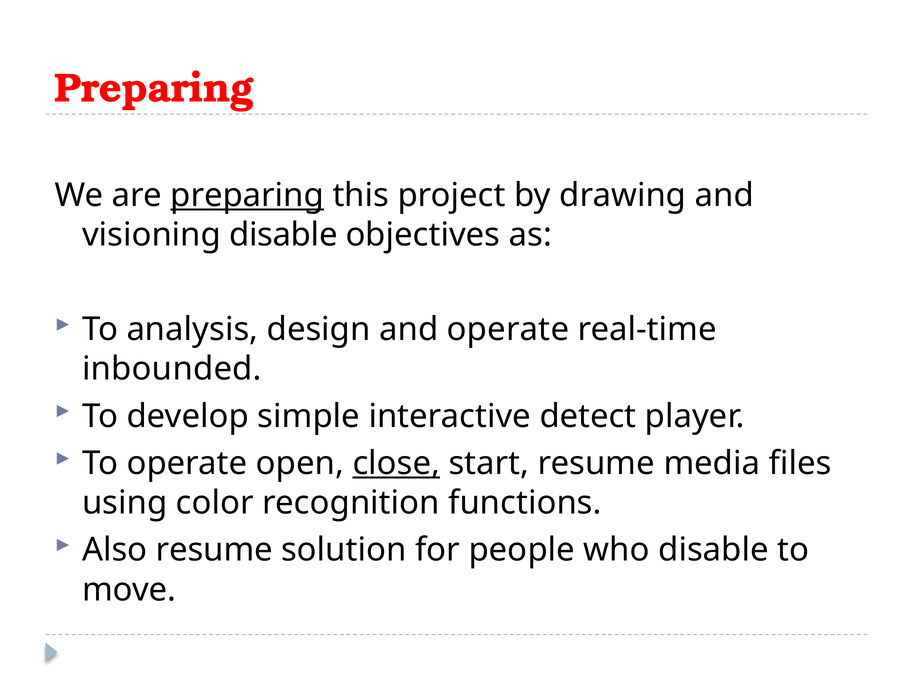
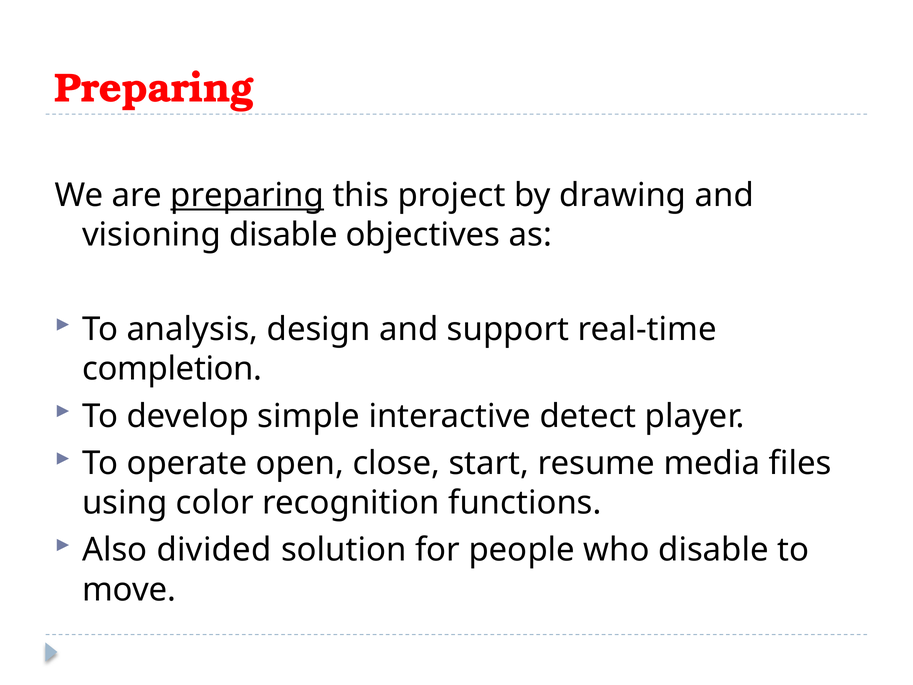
and operate: operate -> support (508, 329)
inbounded: inbounded -> completion (172, 369)
close underline: present -> none (396, 463)
Also resume: resume -> divided (214, 550)
